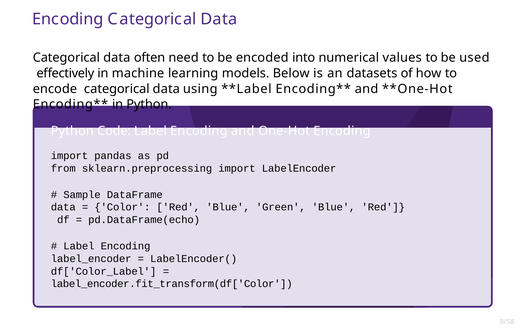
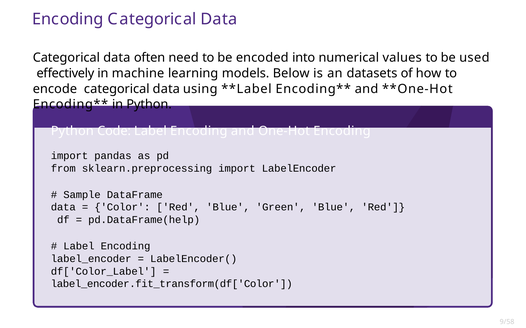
pd.DataFrame(echo: pd.DataFrame(echo -> pd.DataFrame(help (144, 220)
